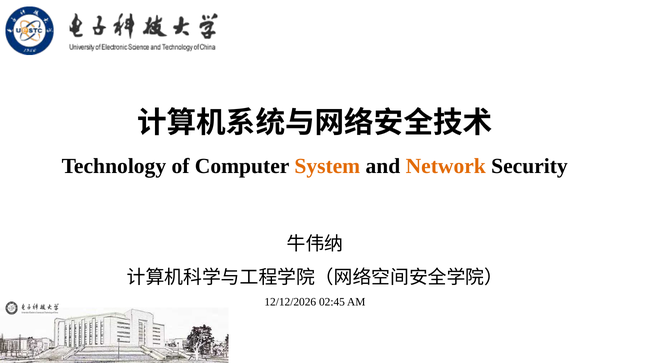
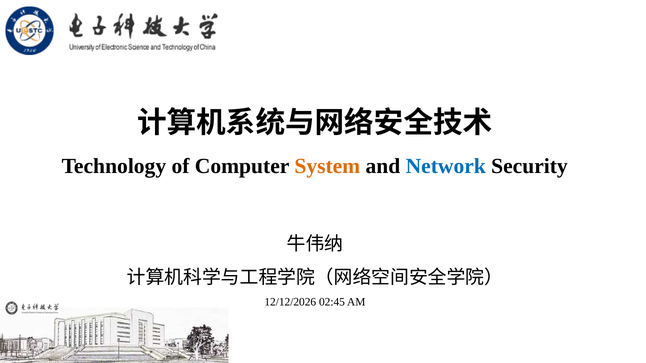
Network colour: orange -> blue (446, 166)
